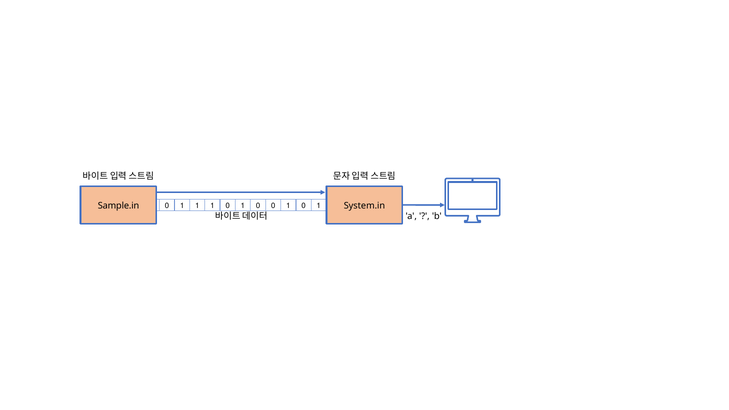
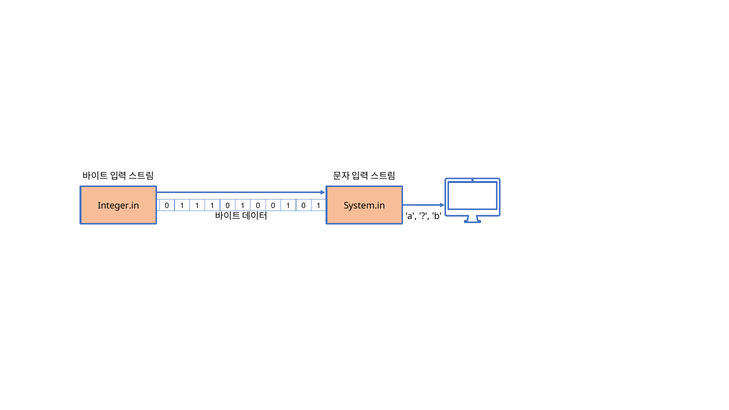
Sample.in: Sample.in -> Integer.in (118, 206)
